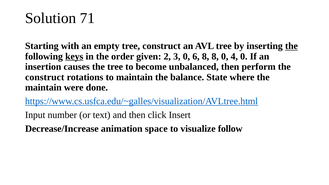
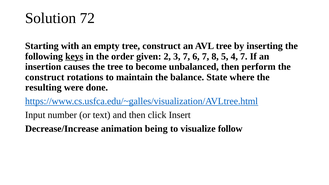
71: 71 -> 72 (87, 18)
the underline: present -> none (291, 46)
3 0: 0 -> 7 (186, 56)
6 8: 8 -> 7 (206, 56)
8 0: 0 -> 5 (225, 56)
4 0: 0 -> 7 (244, 56)
maintain: maintain -> resulting (43, 87)
space: space -> being (156, 129)
